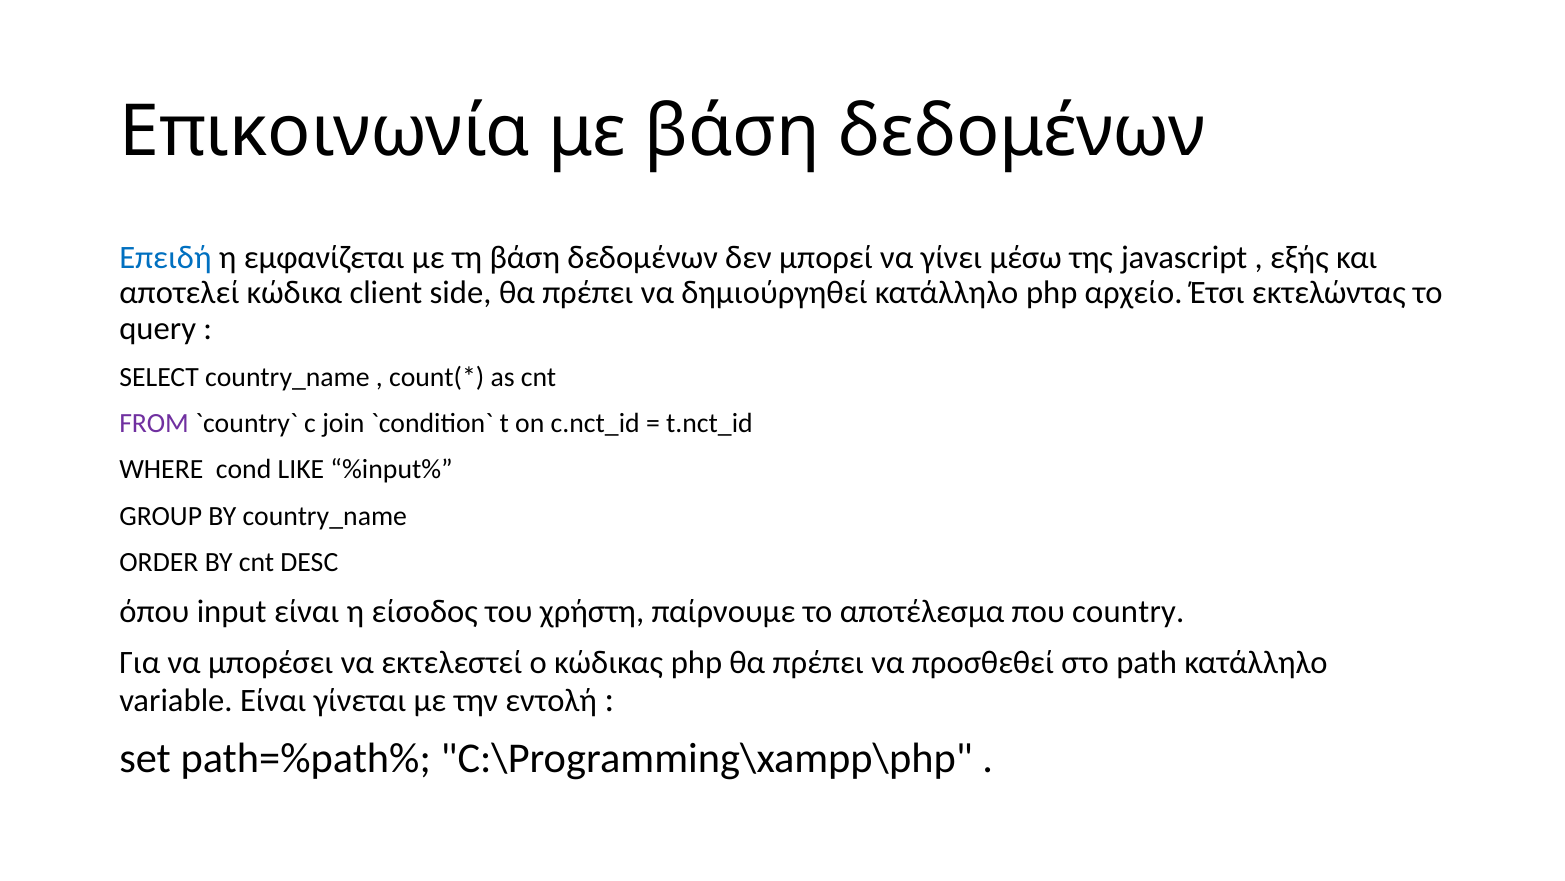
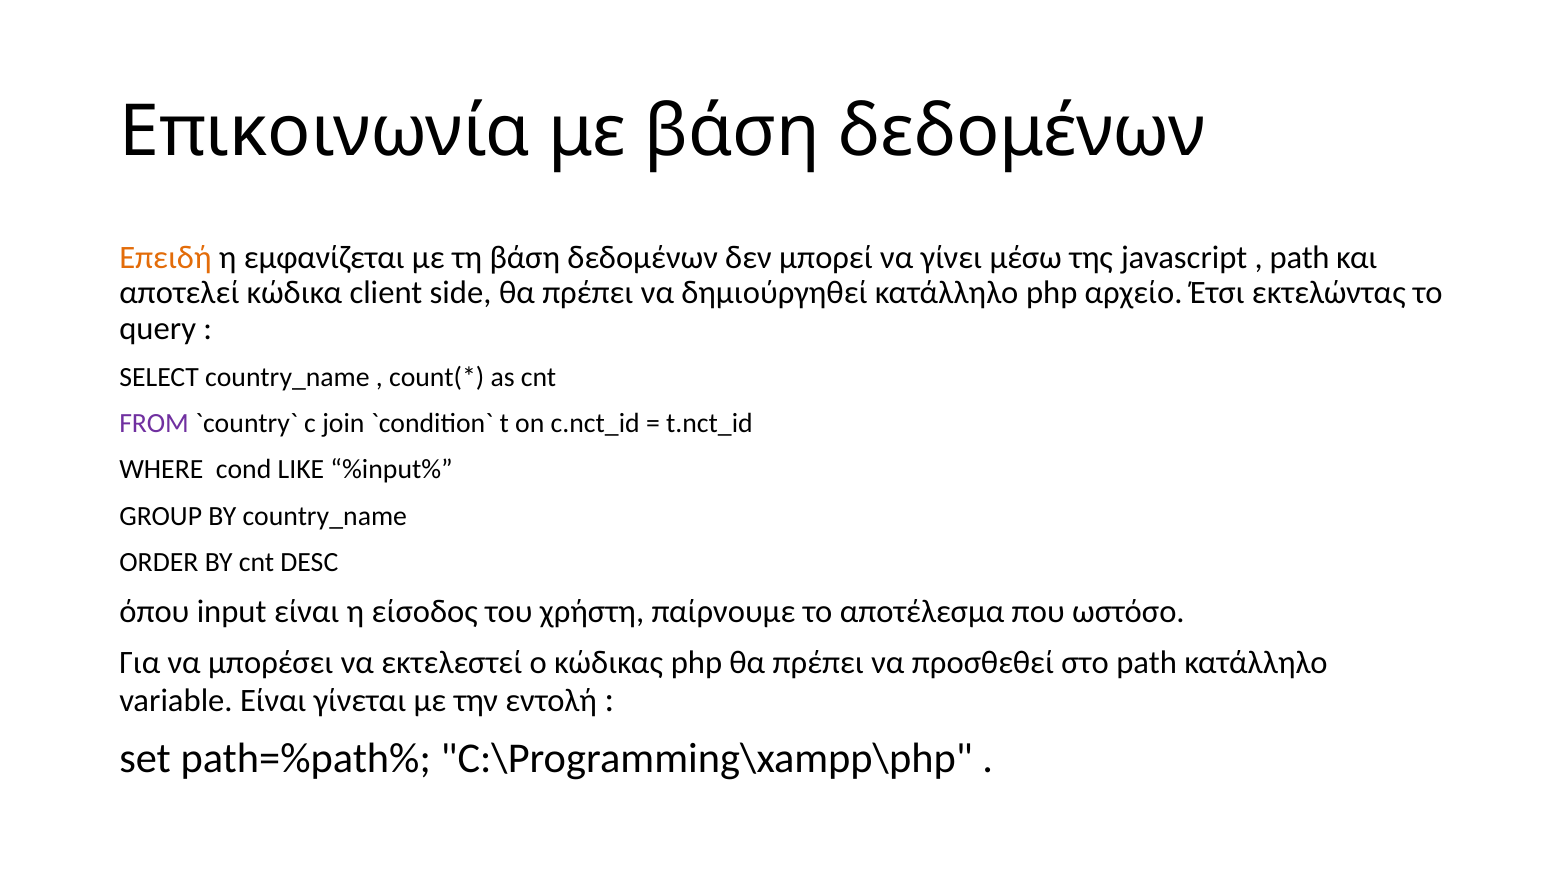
Επειδή colour: blue -> orange (165, 258)
εξής: εξής -> path (1300, 258)
country: country -> ωστόσο (1128, 611)
